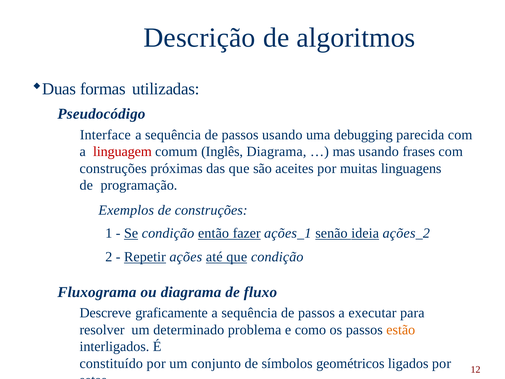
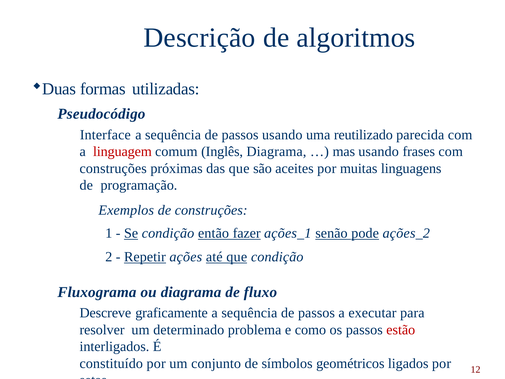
debugging: debugging -> reutilizado (363, 135)
ideia: ideia -> pode (365, 233)
estão colour: orange -> red (401, 330)
